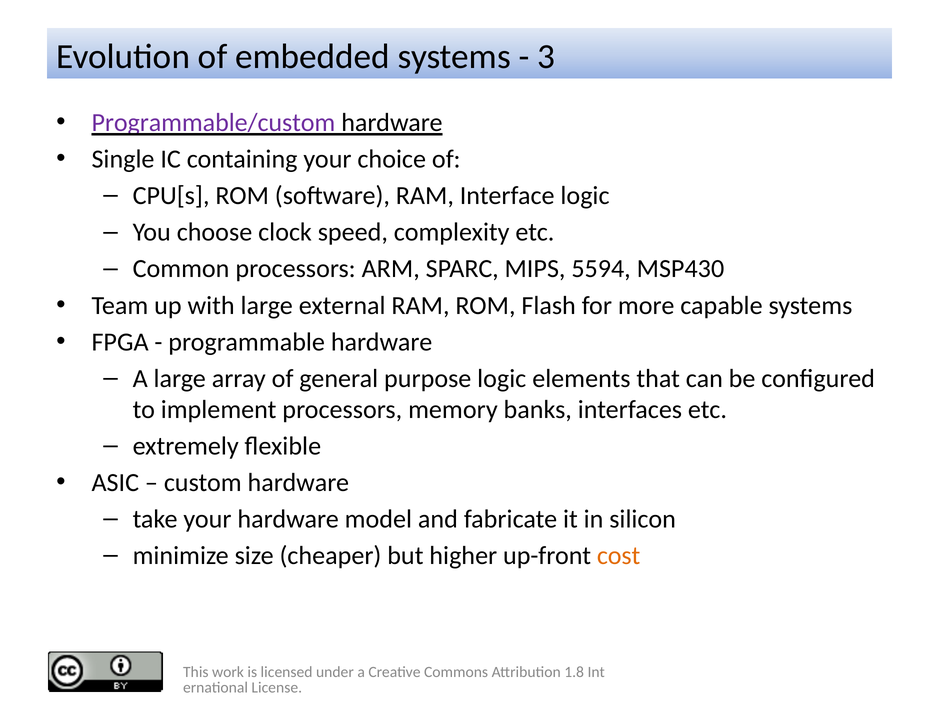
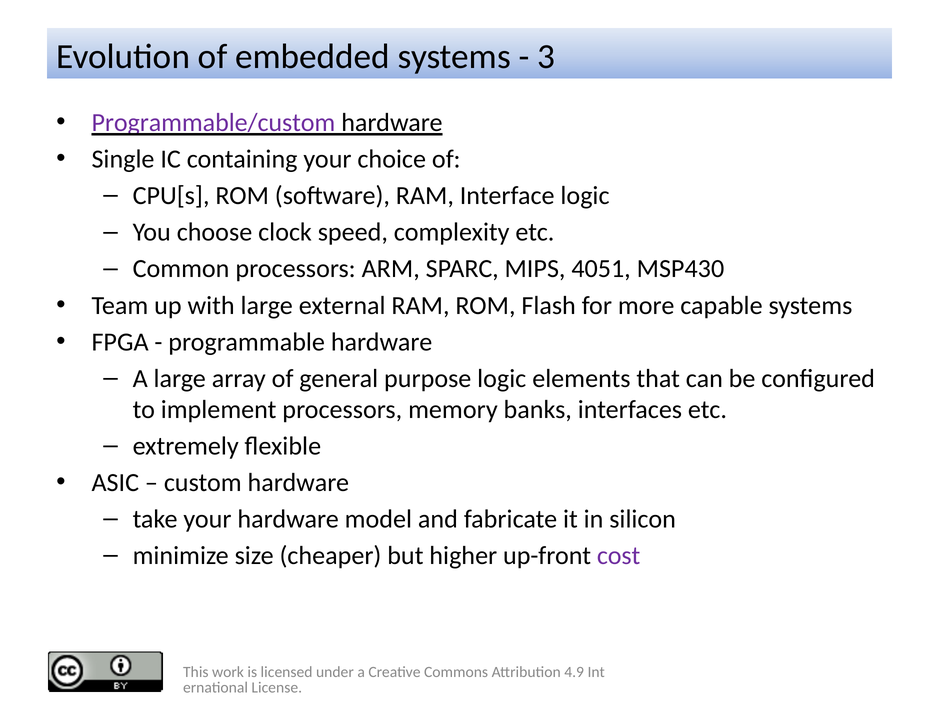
5594: 5594 -> 4051 (601, 269)
cost colour: orange -> purple (619, 556)
1.8: 1.8 -> 4.9 (574, 672)
